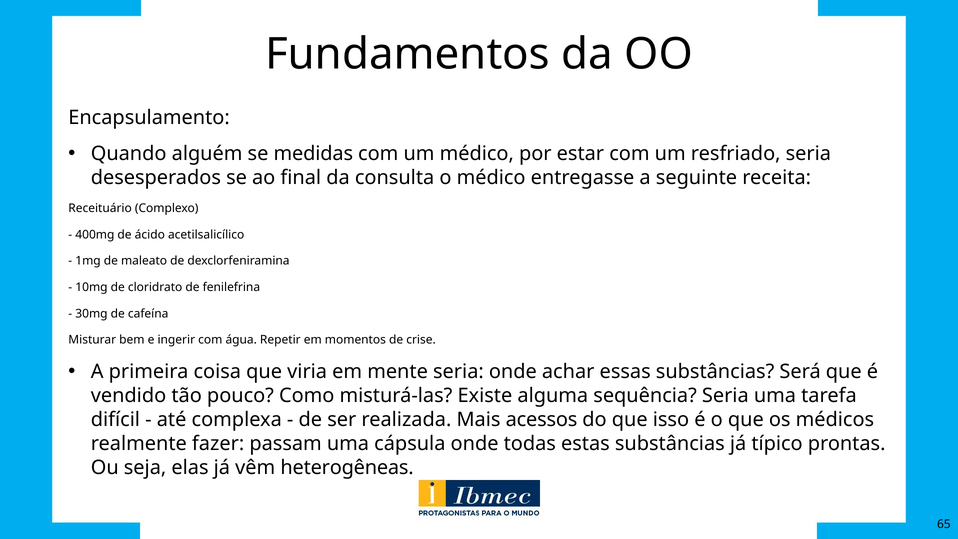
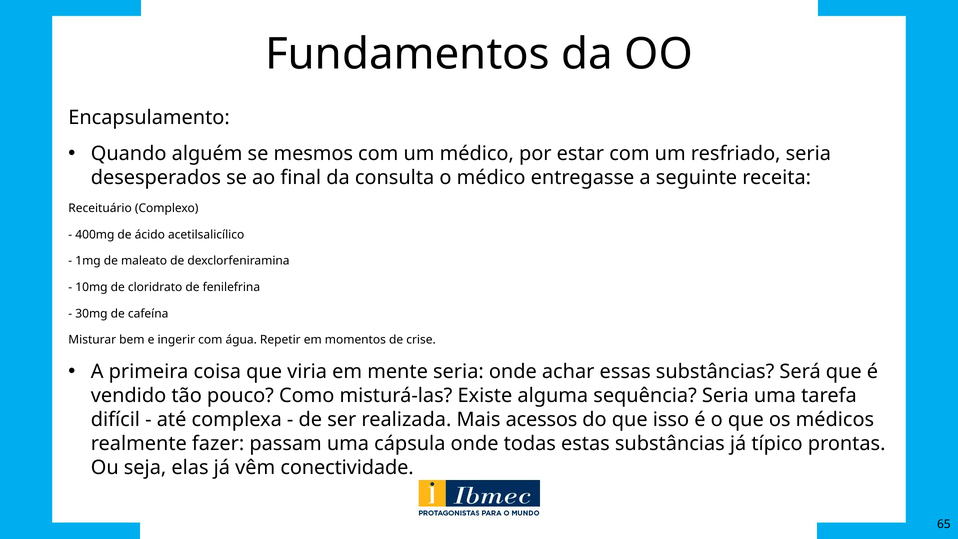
medidas: medidas -> mesmos (313, 154)
heterogêneas: heterogêneas -> conectividade (347, 467)
